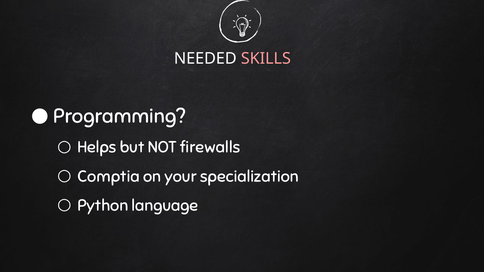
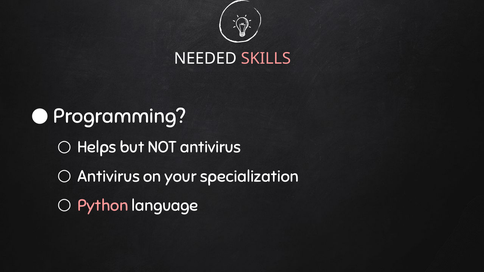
NOT firewalls: firewalls -> antivirus (211, 147)
Comptia: Comptia -> Antivirus (109, 177)
Python colour: white -> pink (103, 206)
